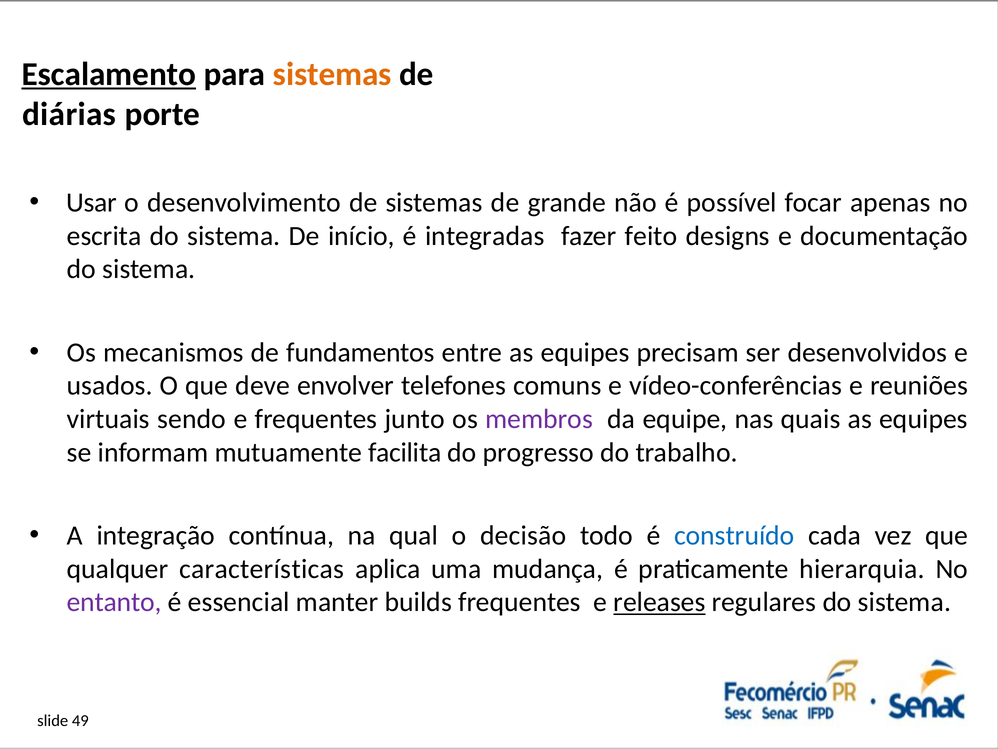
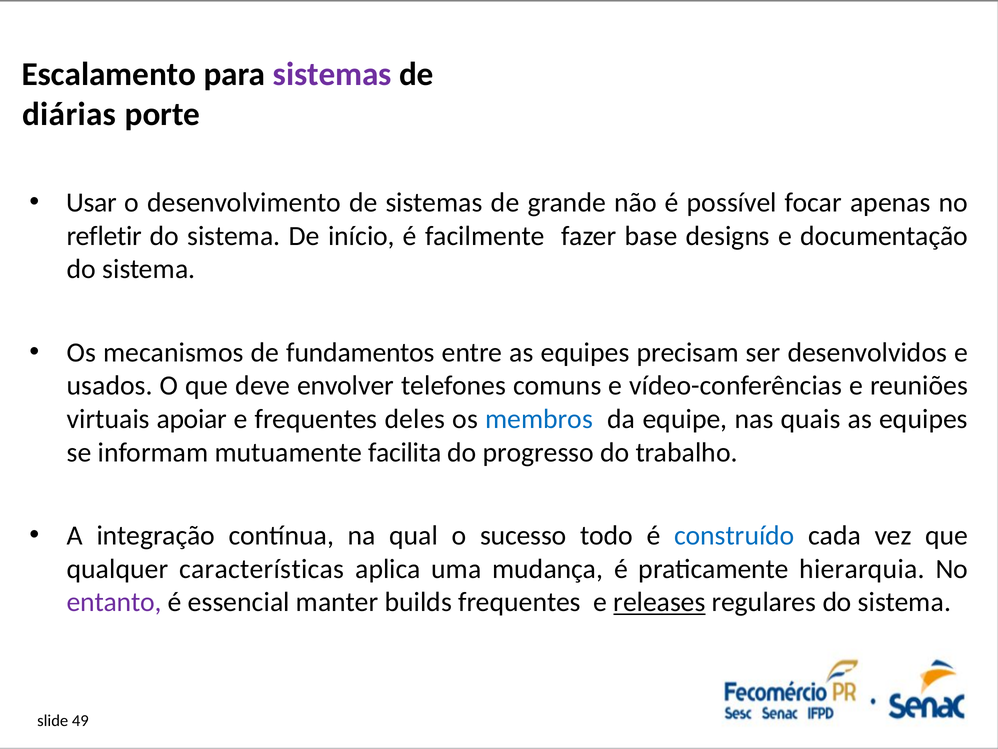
Escalamento underline: present -> none (109, 74)
sistemas colour: orange -> purple (332, 74)
escrita: escrita -> refletir (104, 236)
integradas: integradas -> facilmente (485, 236)
feito: feito -> base (651, 236)
sendo: sendo -> apoiar (192, 419)
junto: junto -> deles (415, 419)
membros colour: purple -> blue (539, 419)
decisão: decisão -> sucesso (523, 535)
